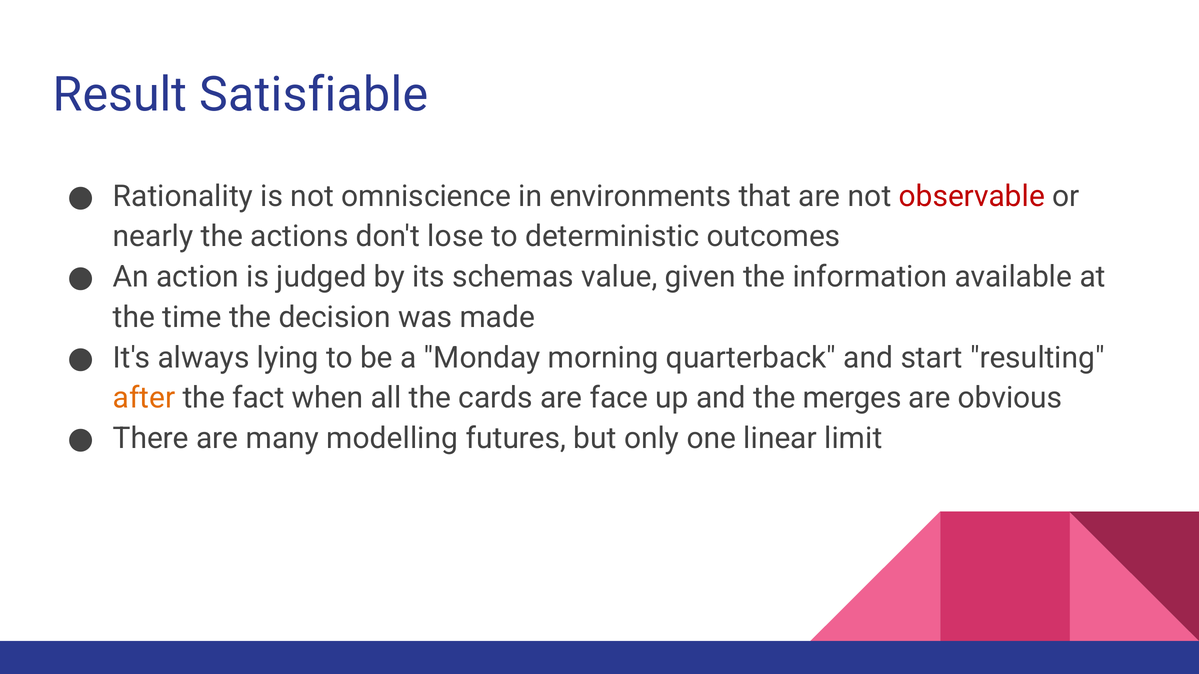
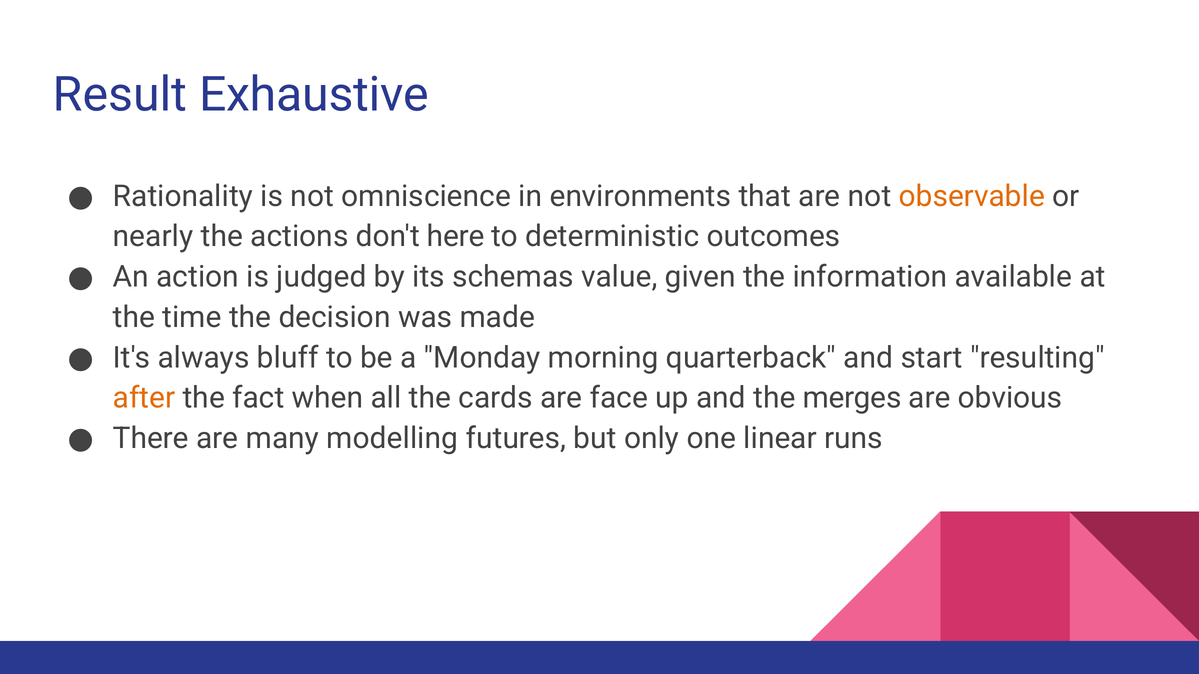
Satisfiable: Satisfiable -> Exhaustive (314, 95)
observable colour: red -> orange (972, 196)
lose: lose -> here (456, 237)
lying: lying -> bluff (288, 358)
limit: limit -> runs (853, 439)
